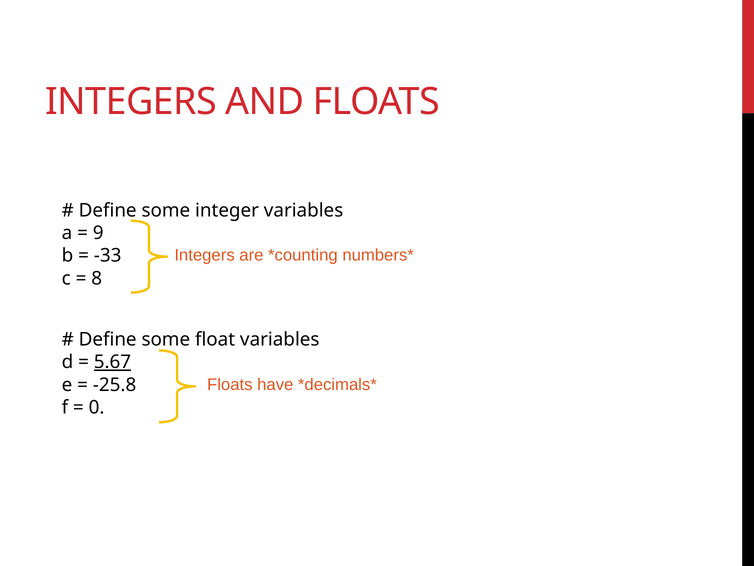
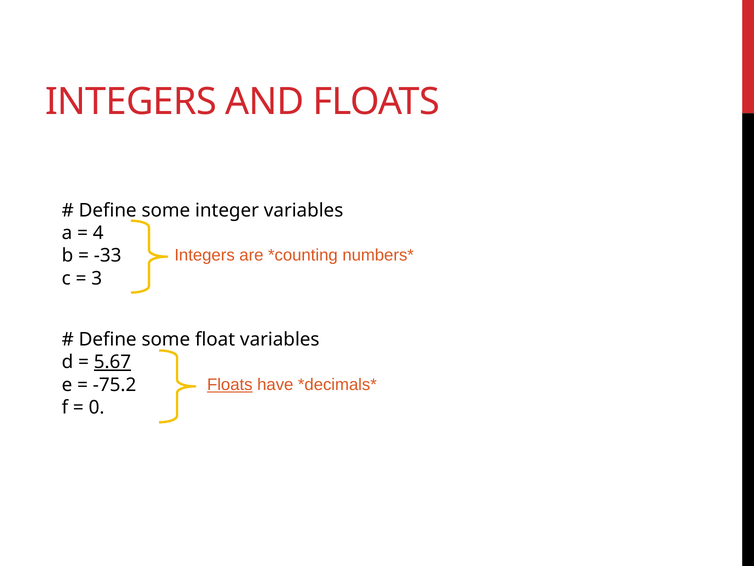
9: 9 -> 4 (98, 233)
8: 8 -> 3 (97, 278)
Floats underline: none -> present (230, 385)
-25.8: -25.8 -> -75.2 (115, 384)
